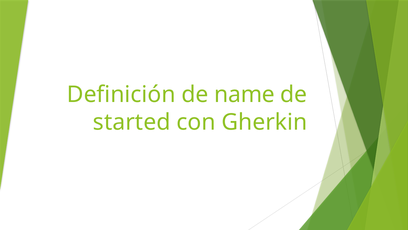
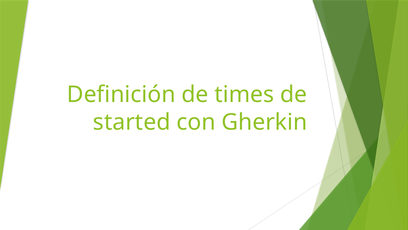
name: name -> times (244, 94)
